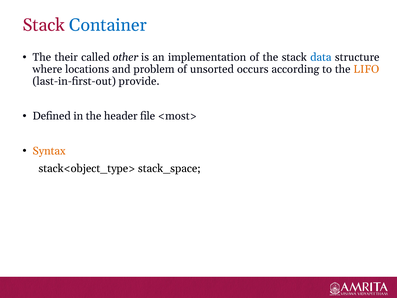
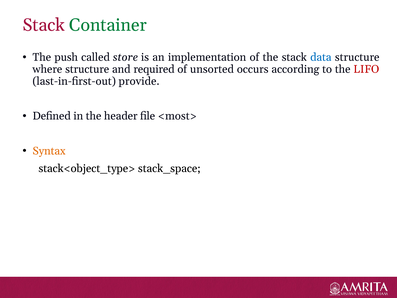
Container colour: blue -> green (108, 25)
their: their -> push (66, 57)
other: other -> store (125, 57)
where locations: locations -> structure (87, 69)
problem: problem -> required (154, 69)
LIFO colour: orange -> red (366, 69)
